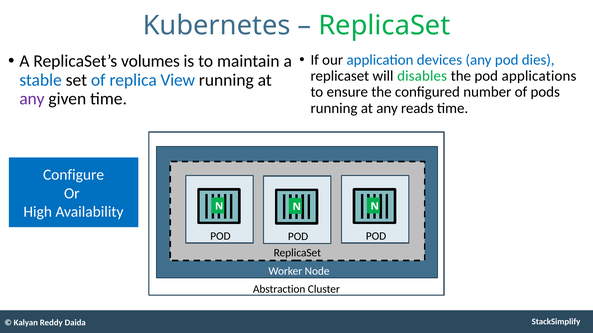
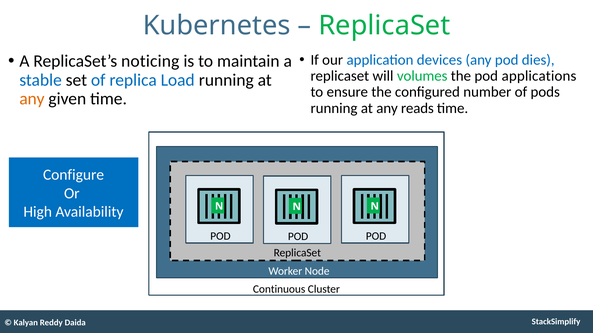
volumes: volumes -> noticing (150, 61)
disables: disables -> volumes (422, 76)
View: View -> Load (178, 80)
any colour: purple -> orange (32, 99)
Abstraction: Abstraction -> Continuous (279, 290)
